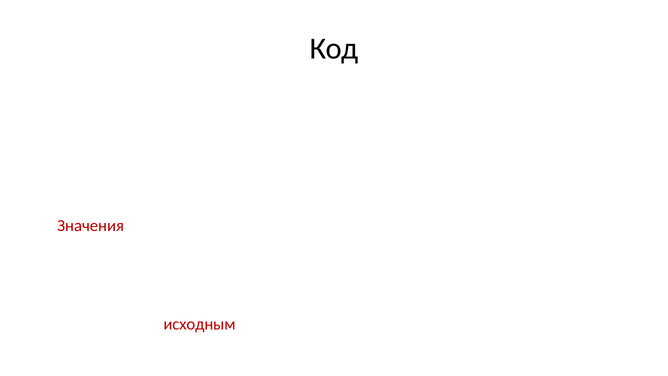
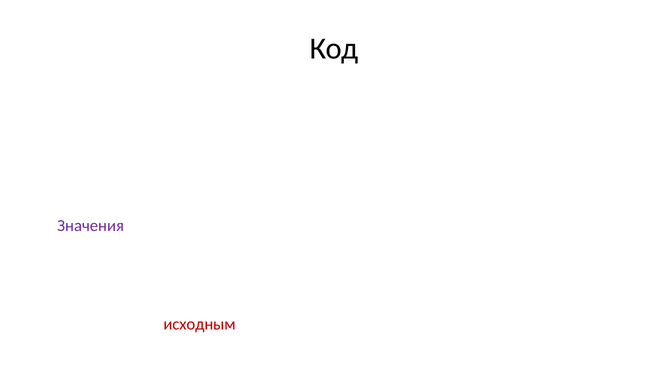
Значения colour: red -> purple (91, 226)
